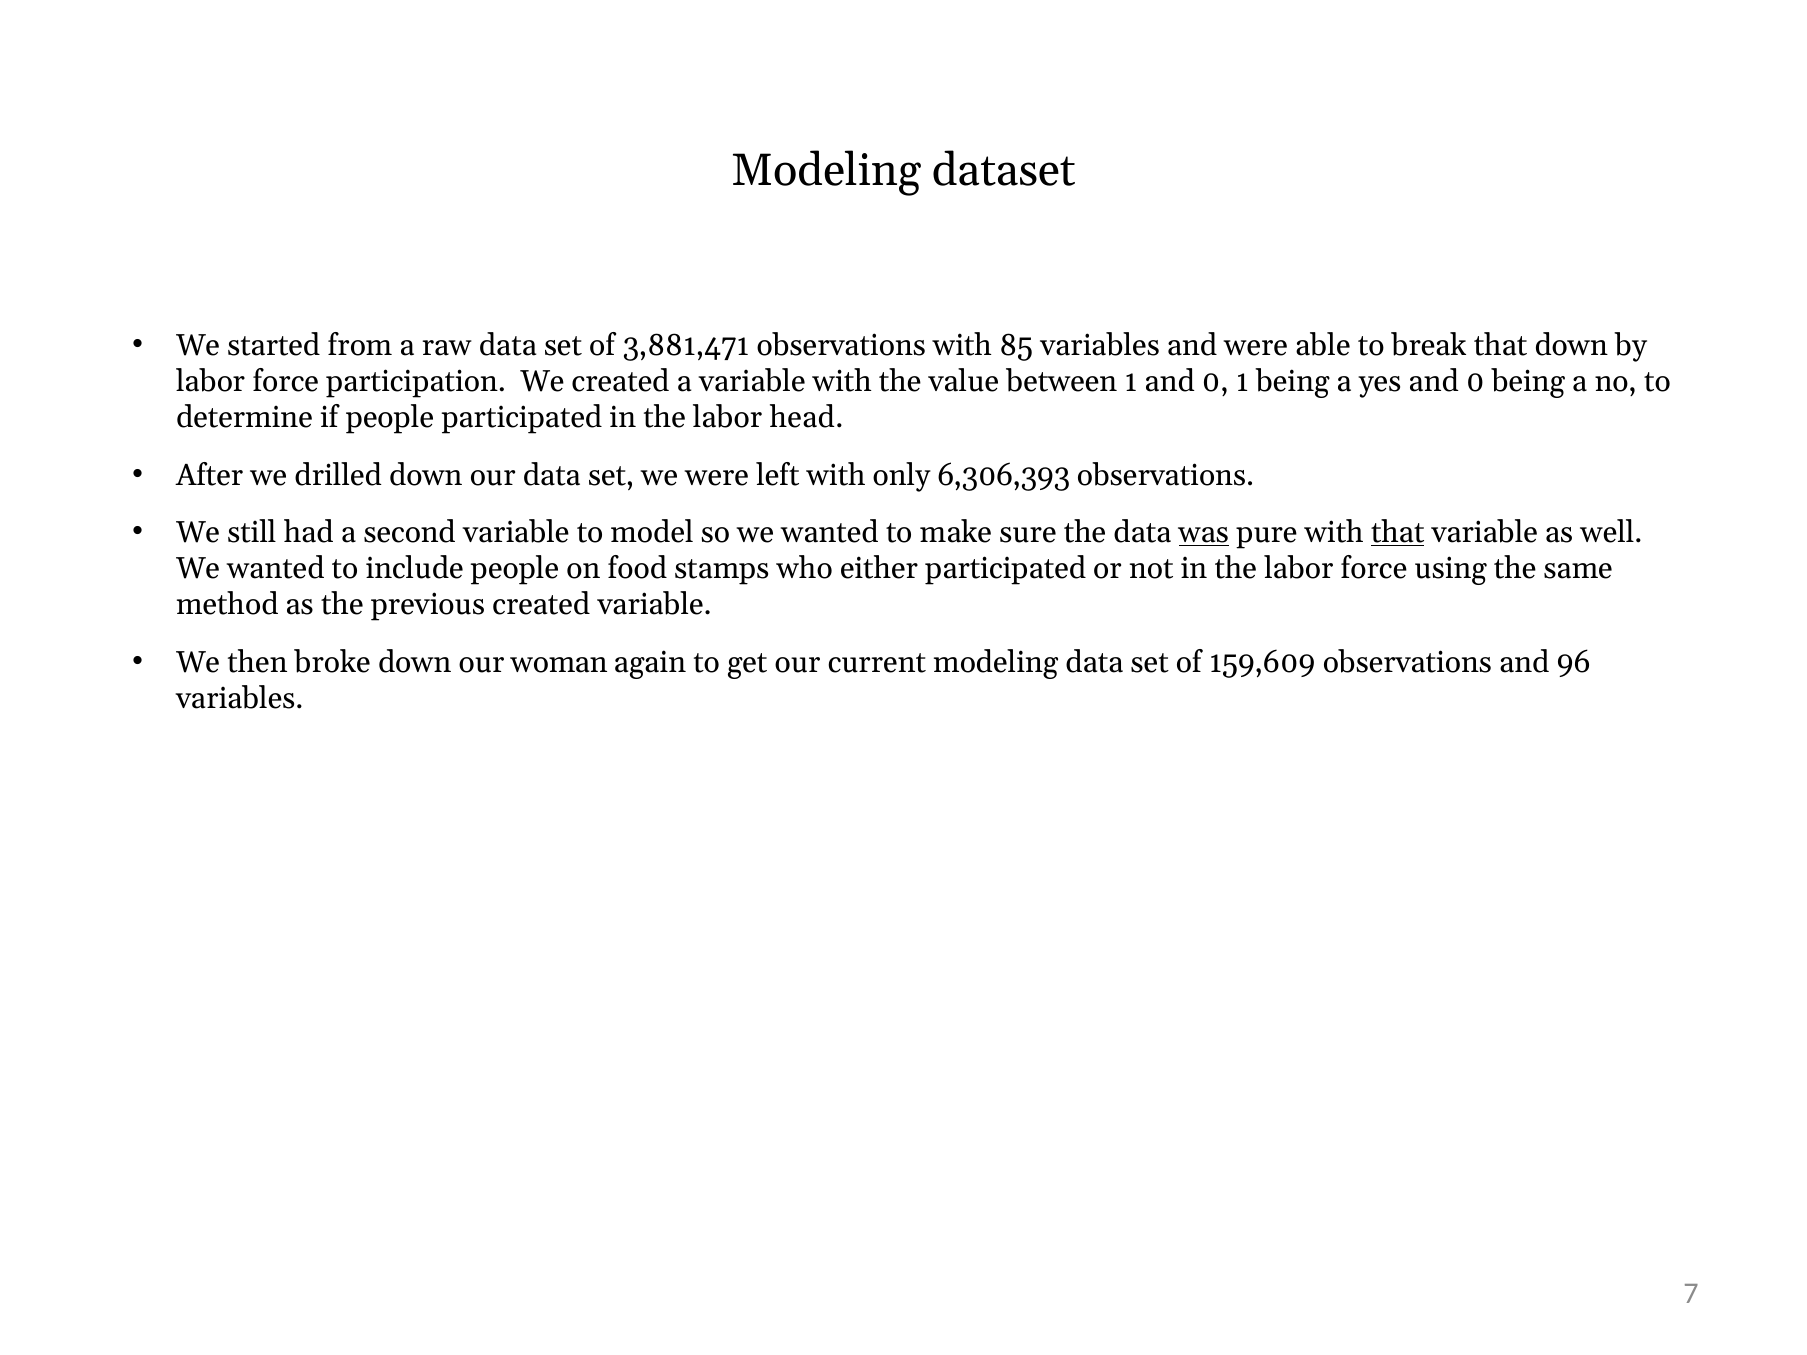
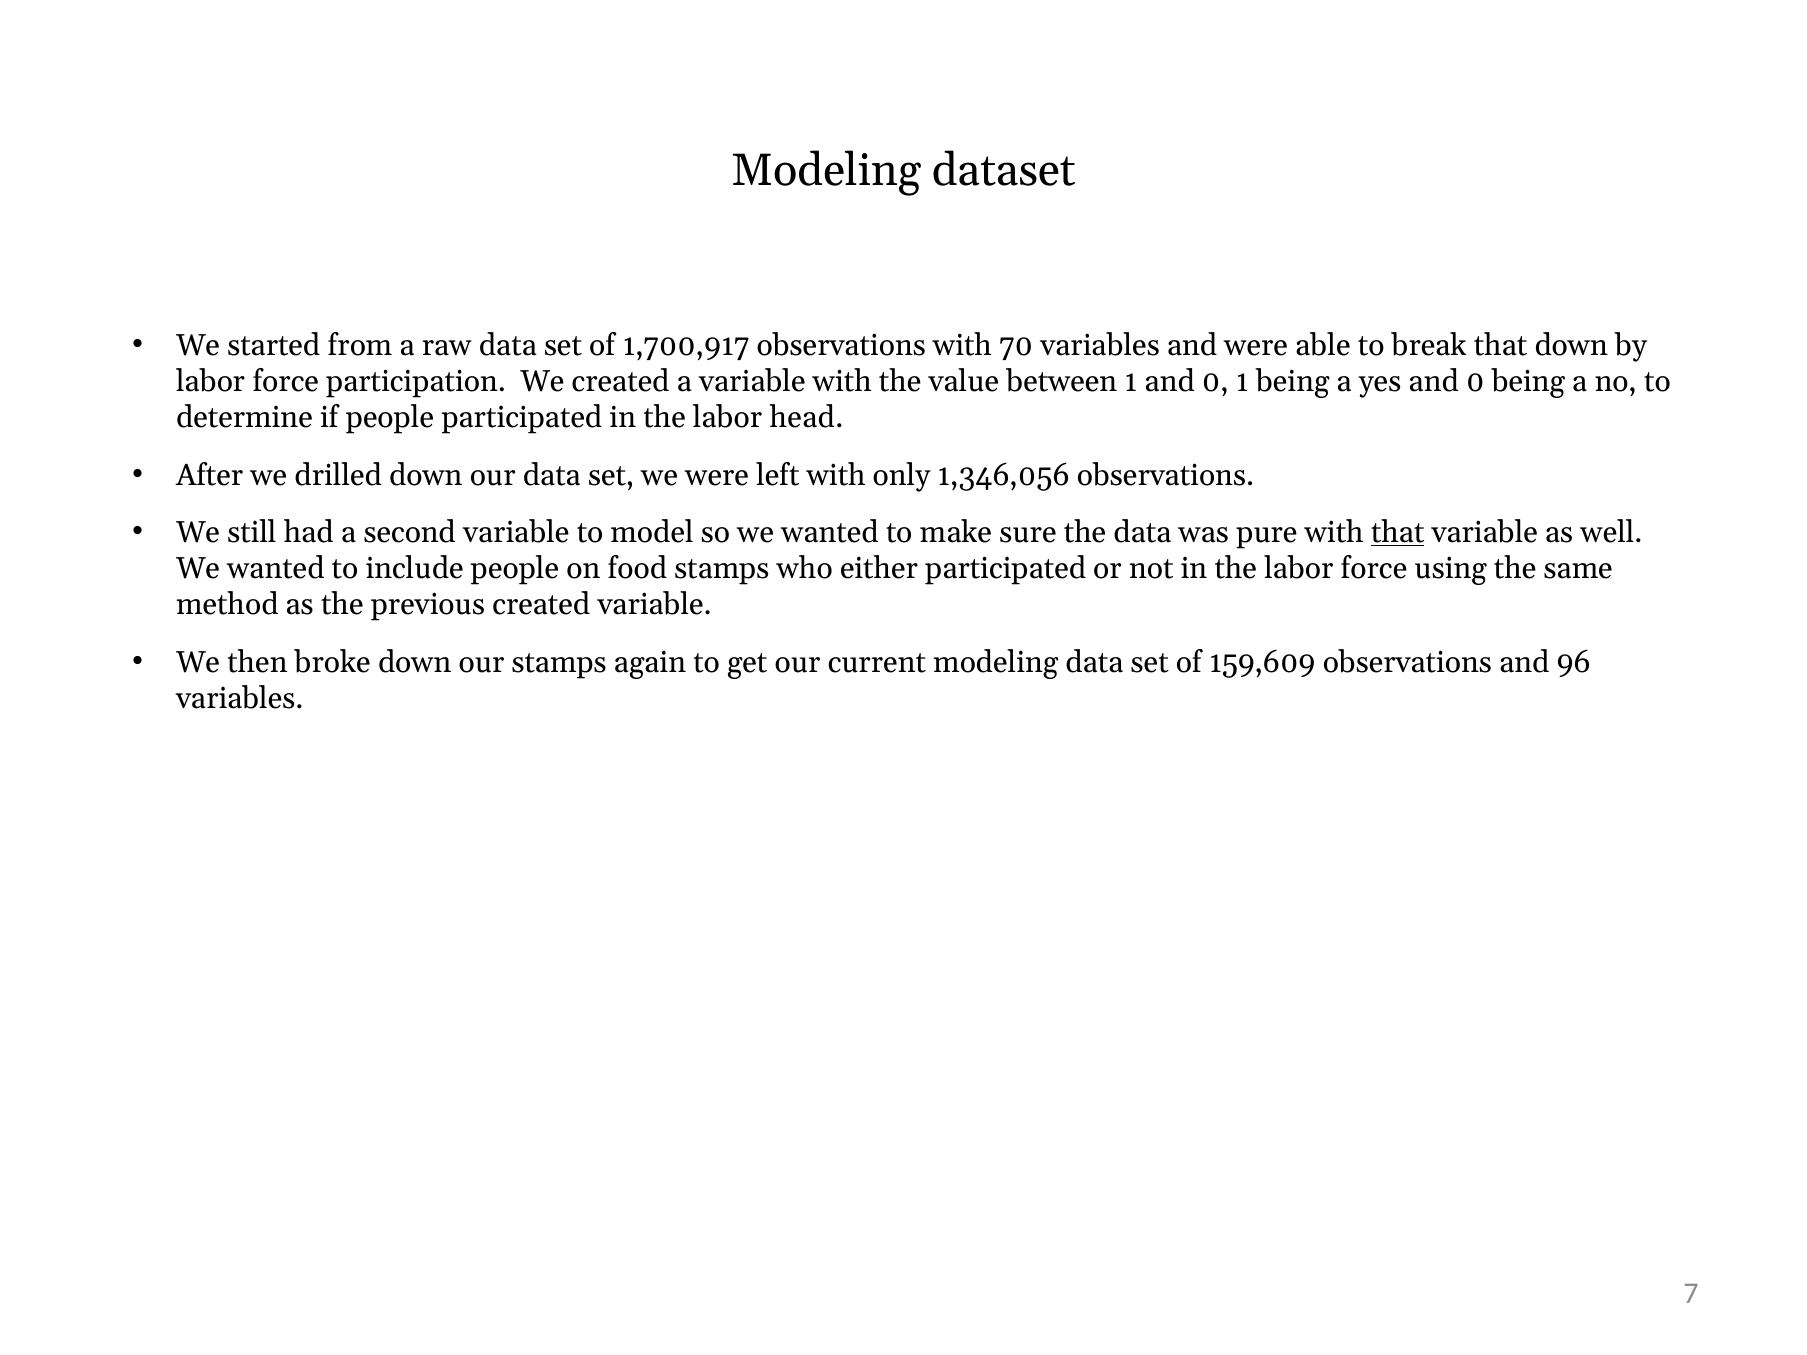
3,881,471: 3,881,471 -> 1,700,917 (686, 345)
85: 85 -> 70 (1016, 345)
6,306,393: 6,306,393 -> 1,346,056 (1004, 475)
was underline: present -> none (1204, 533)
our woman: woman -> stamps (559, 662)
